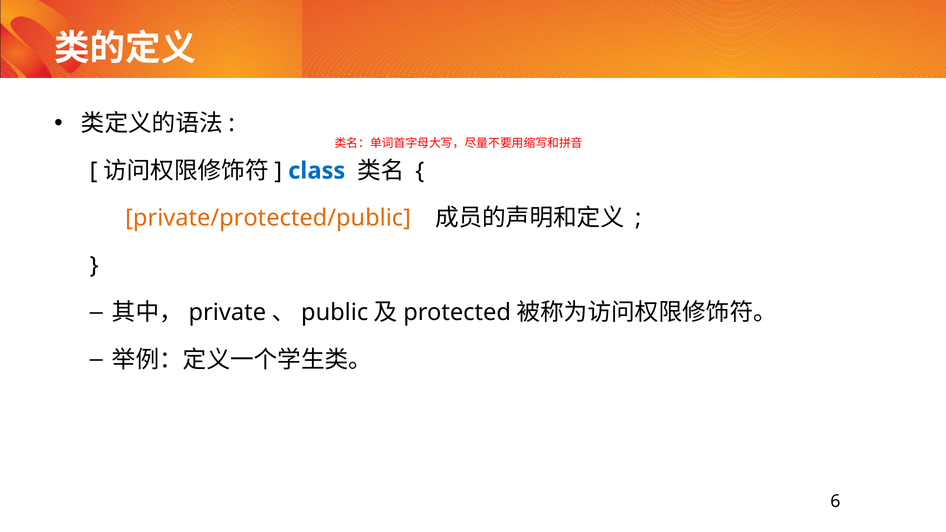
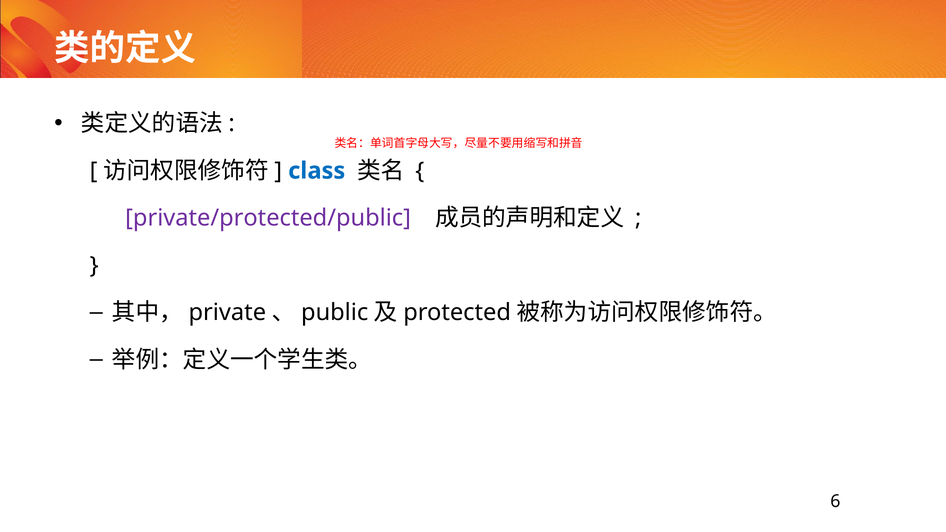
private/protected/public colour: orange -> purple (268, 218)
